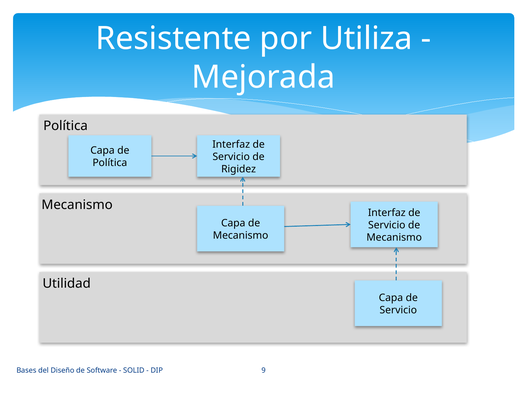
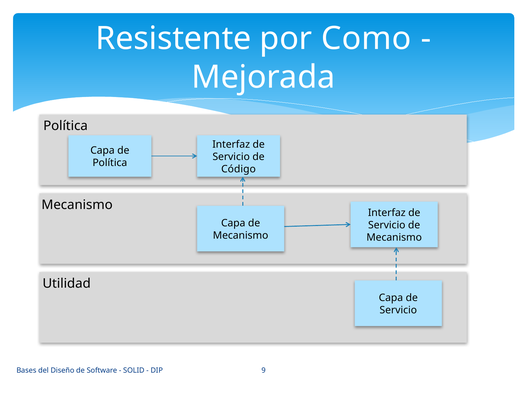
Utiliza: Utiliza -> Como (366, 39)
Rigidez: Rigidez -> Código (238, 169)
